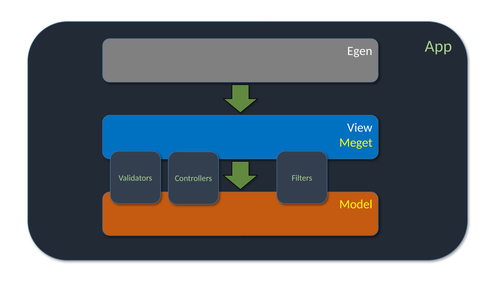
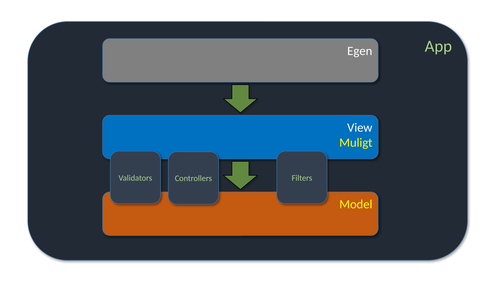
Meget: Meget -> Muligt (356, 143)
